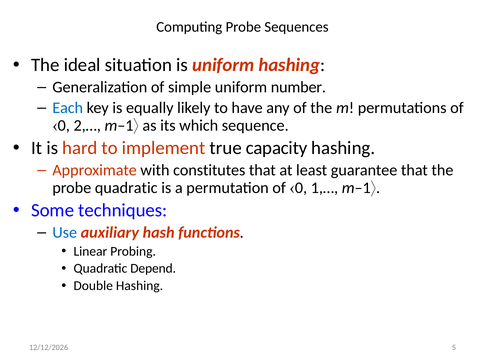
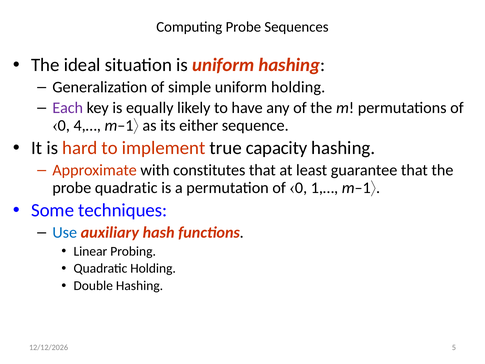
uniform number: number -> holding (298, 87)
Each colour: blue -> purple (68, 108)
2,…: 2,… -> 4,… (87, 125)
which: which -> either (199, 125)
Quadratic Depend: Depend -> Holding (153, 268)
